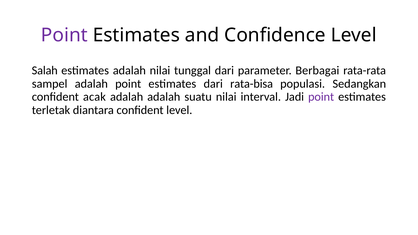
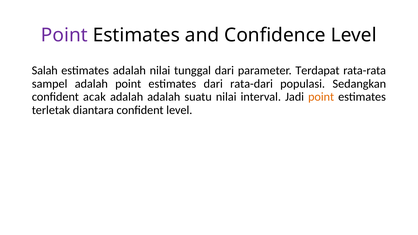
Berbagai: Berbagai -> Terdapat (318, 71)
rata-bisa: rata-bisa -> rata-dari (252, 84)
point colour: purple -> orange (321, 97)
